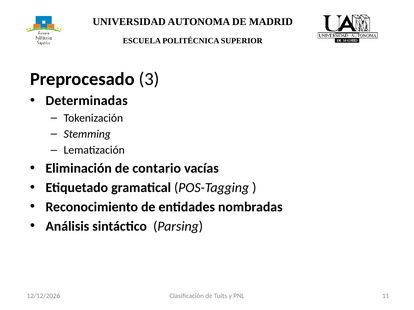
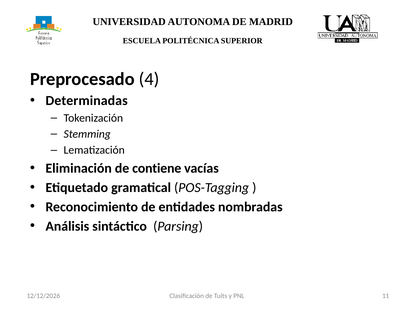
3: 3 -> 4 (149, 79)
contario: contario -> contiene (157, 169)
